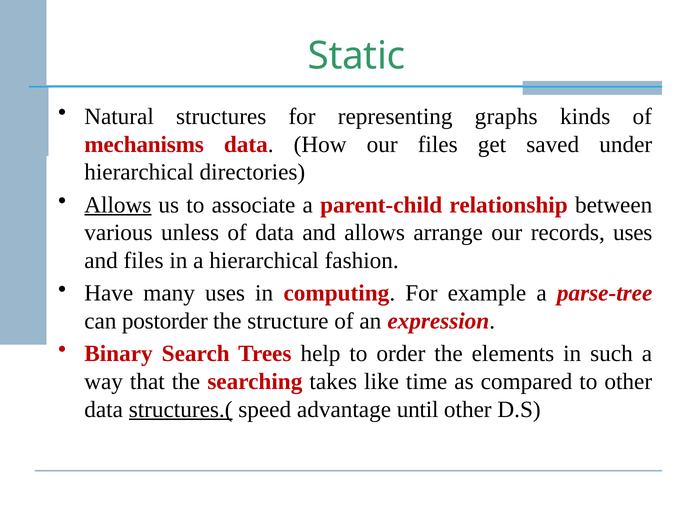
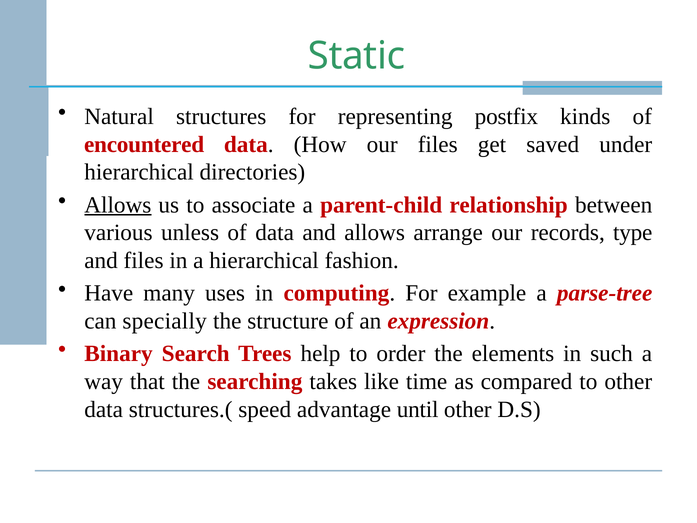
graphs: graphs -> postfix (506, 116)
mechanisms: mechanisms -> encountered (144, 144)
records uses: uses -> type (633, 233)
postorder: postorder -> specially (165, 321)
structures.( underline: present -> none (181, 409)
